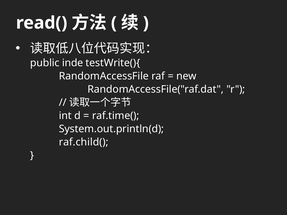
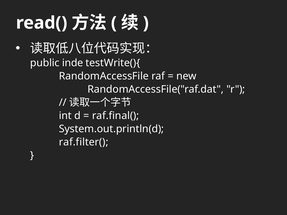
raf.time(: raf.time( -> raf.final( (116, 116)
raf.child(: raf.child( -> raf.filter( (84, 142)
